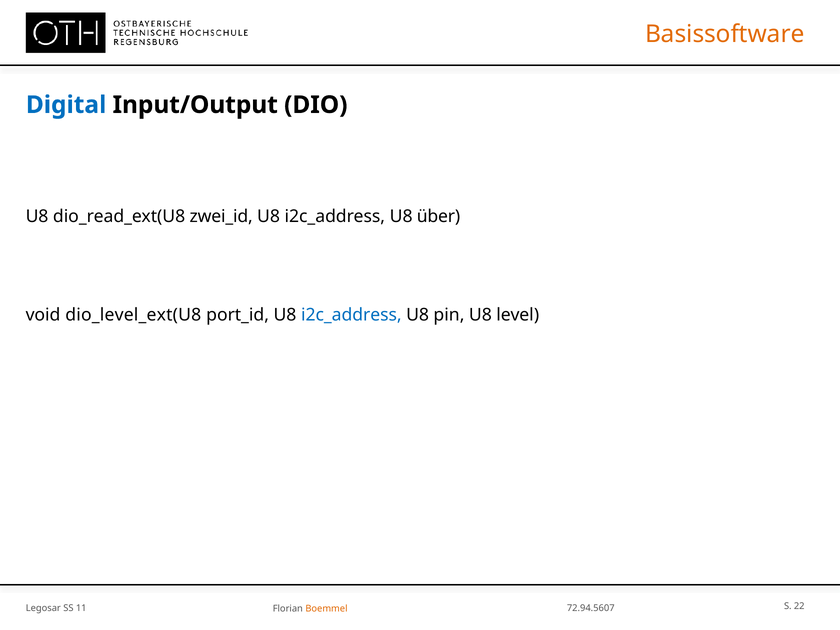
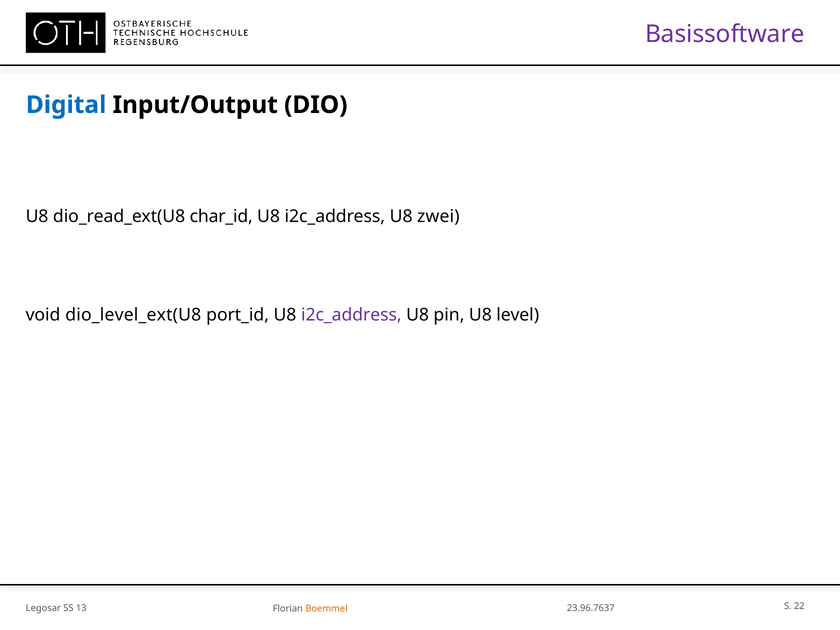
Basissoftware colour: orange -> purple (725, 34)
zwei_id: zwei_id -> char_id (221, 217)
über: über -> zwei (438, 217)
i2c_address colour: blue -> purple (351, 315)
11: 11 -> 13 (81, 608)
72.94.5607: 72.94.5607 -> 23.96.7637 (591, 608)
